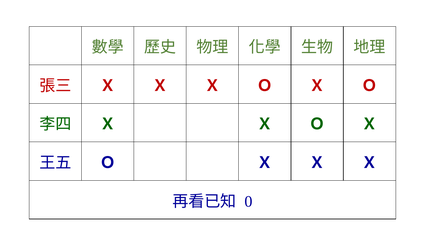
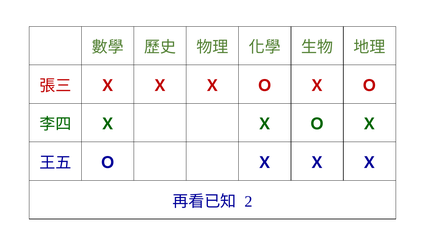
0: 0 -> 2 (248, 201)
